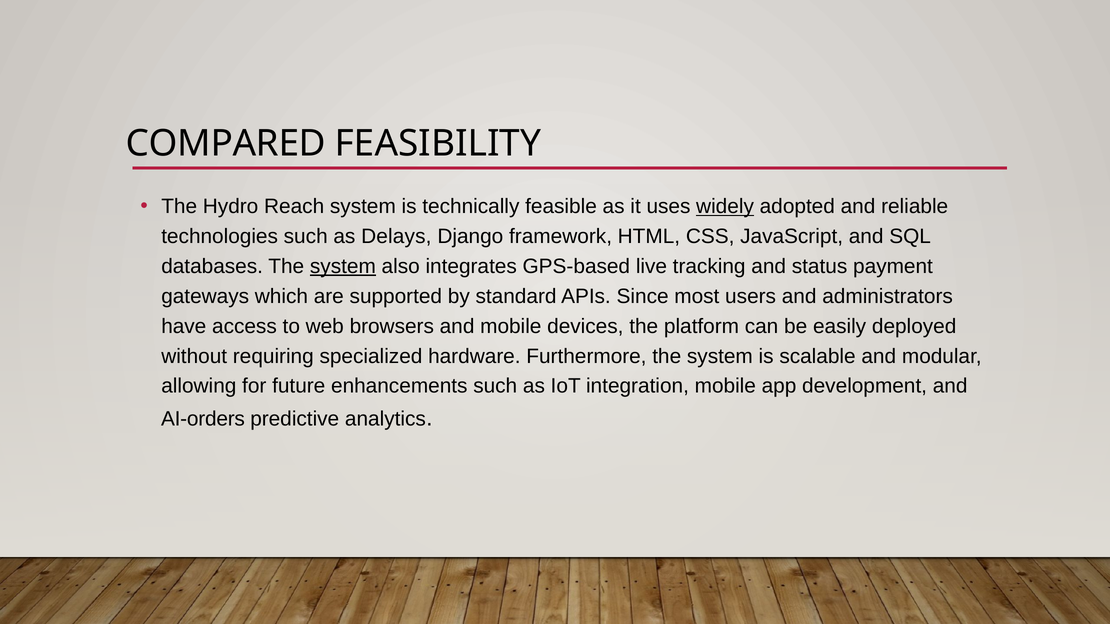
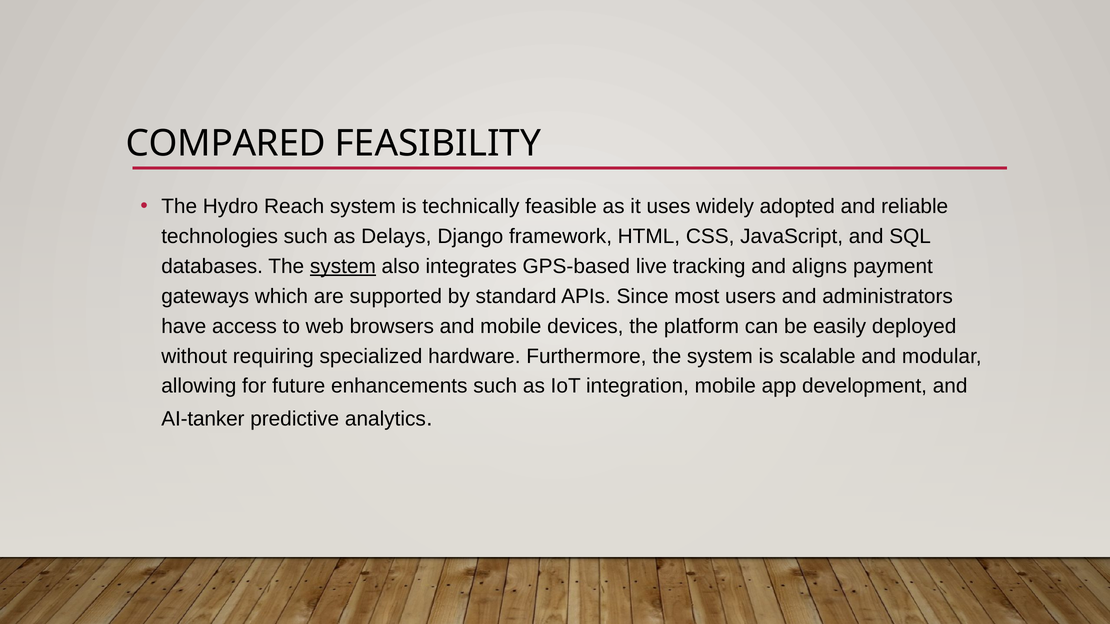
widely underline: present -> none (725, 207)
status: status -> aligns (819, 267)
AI-orders: AI-orders -> AI-tanker (203, 419)
